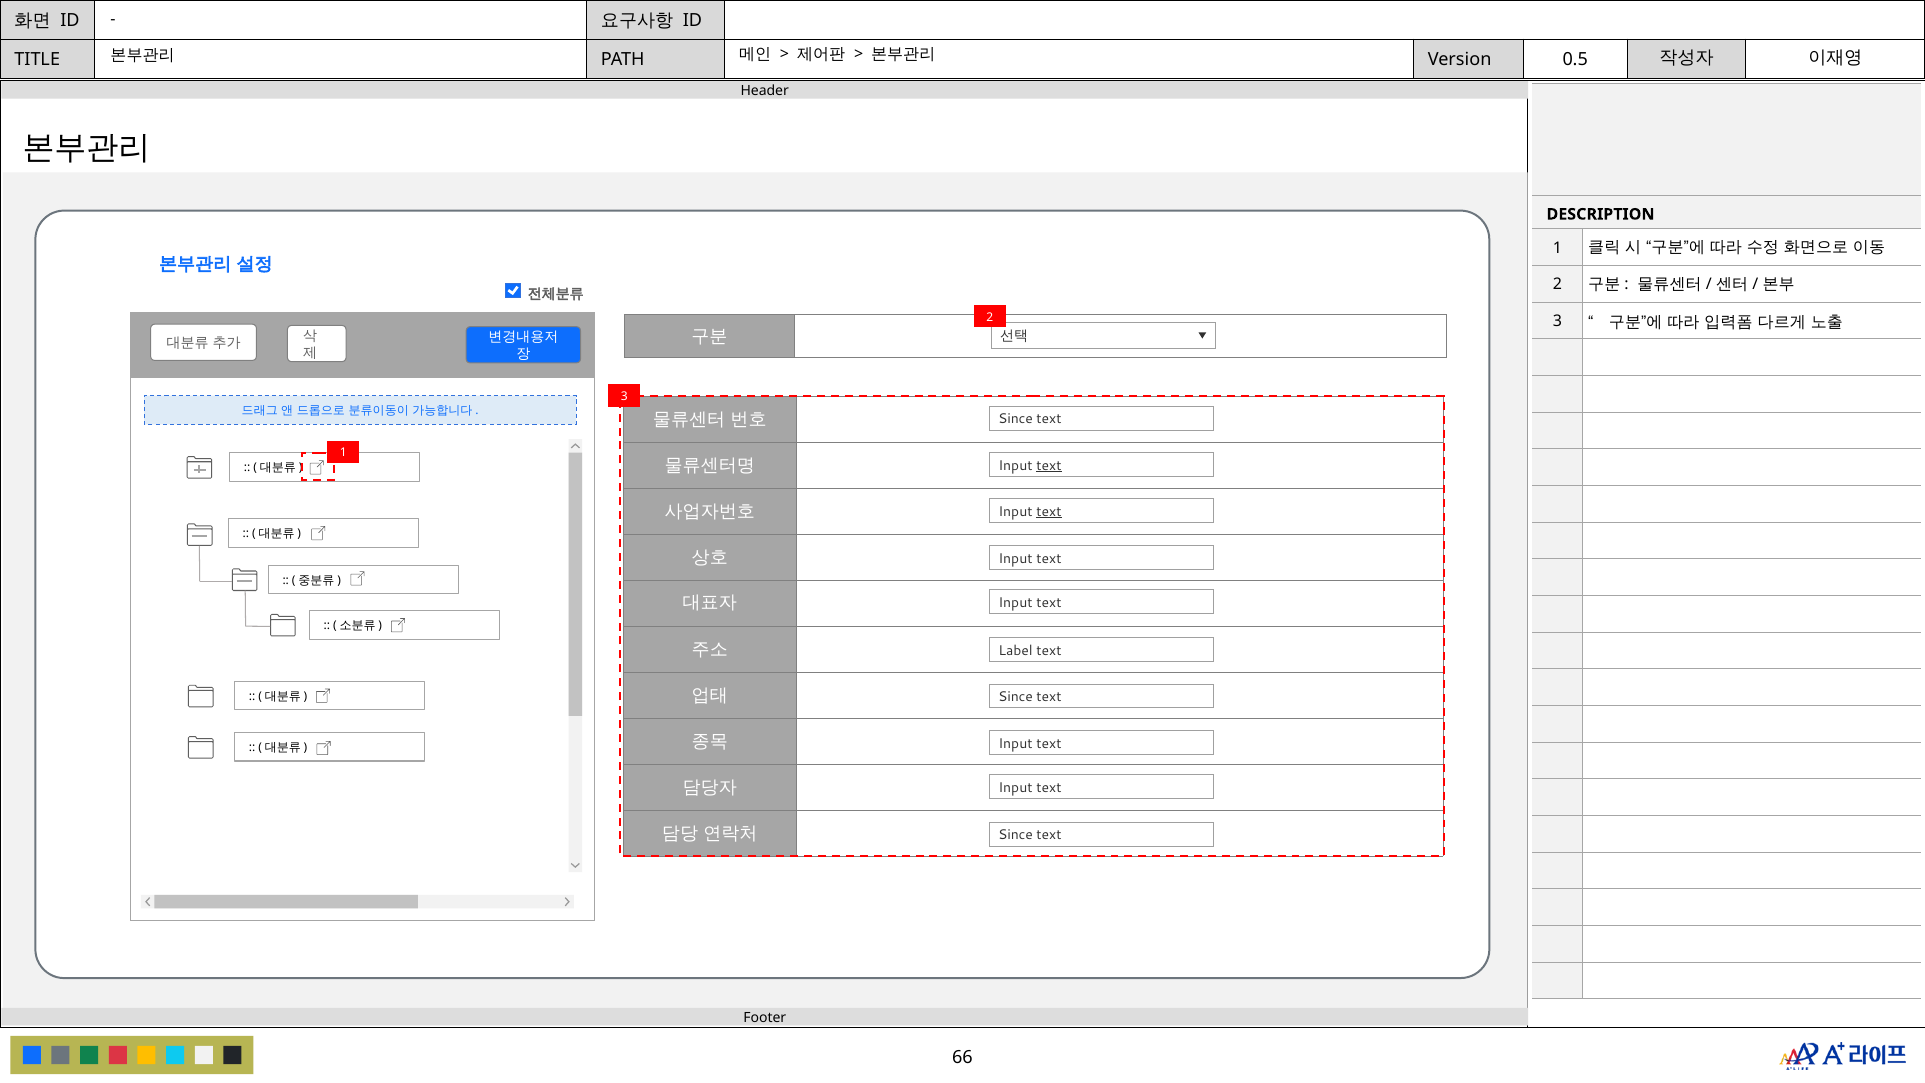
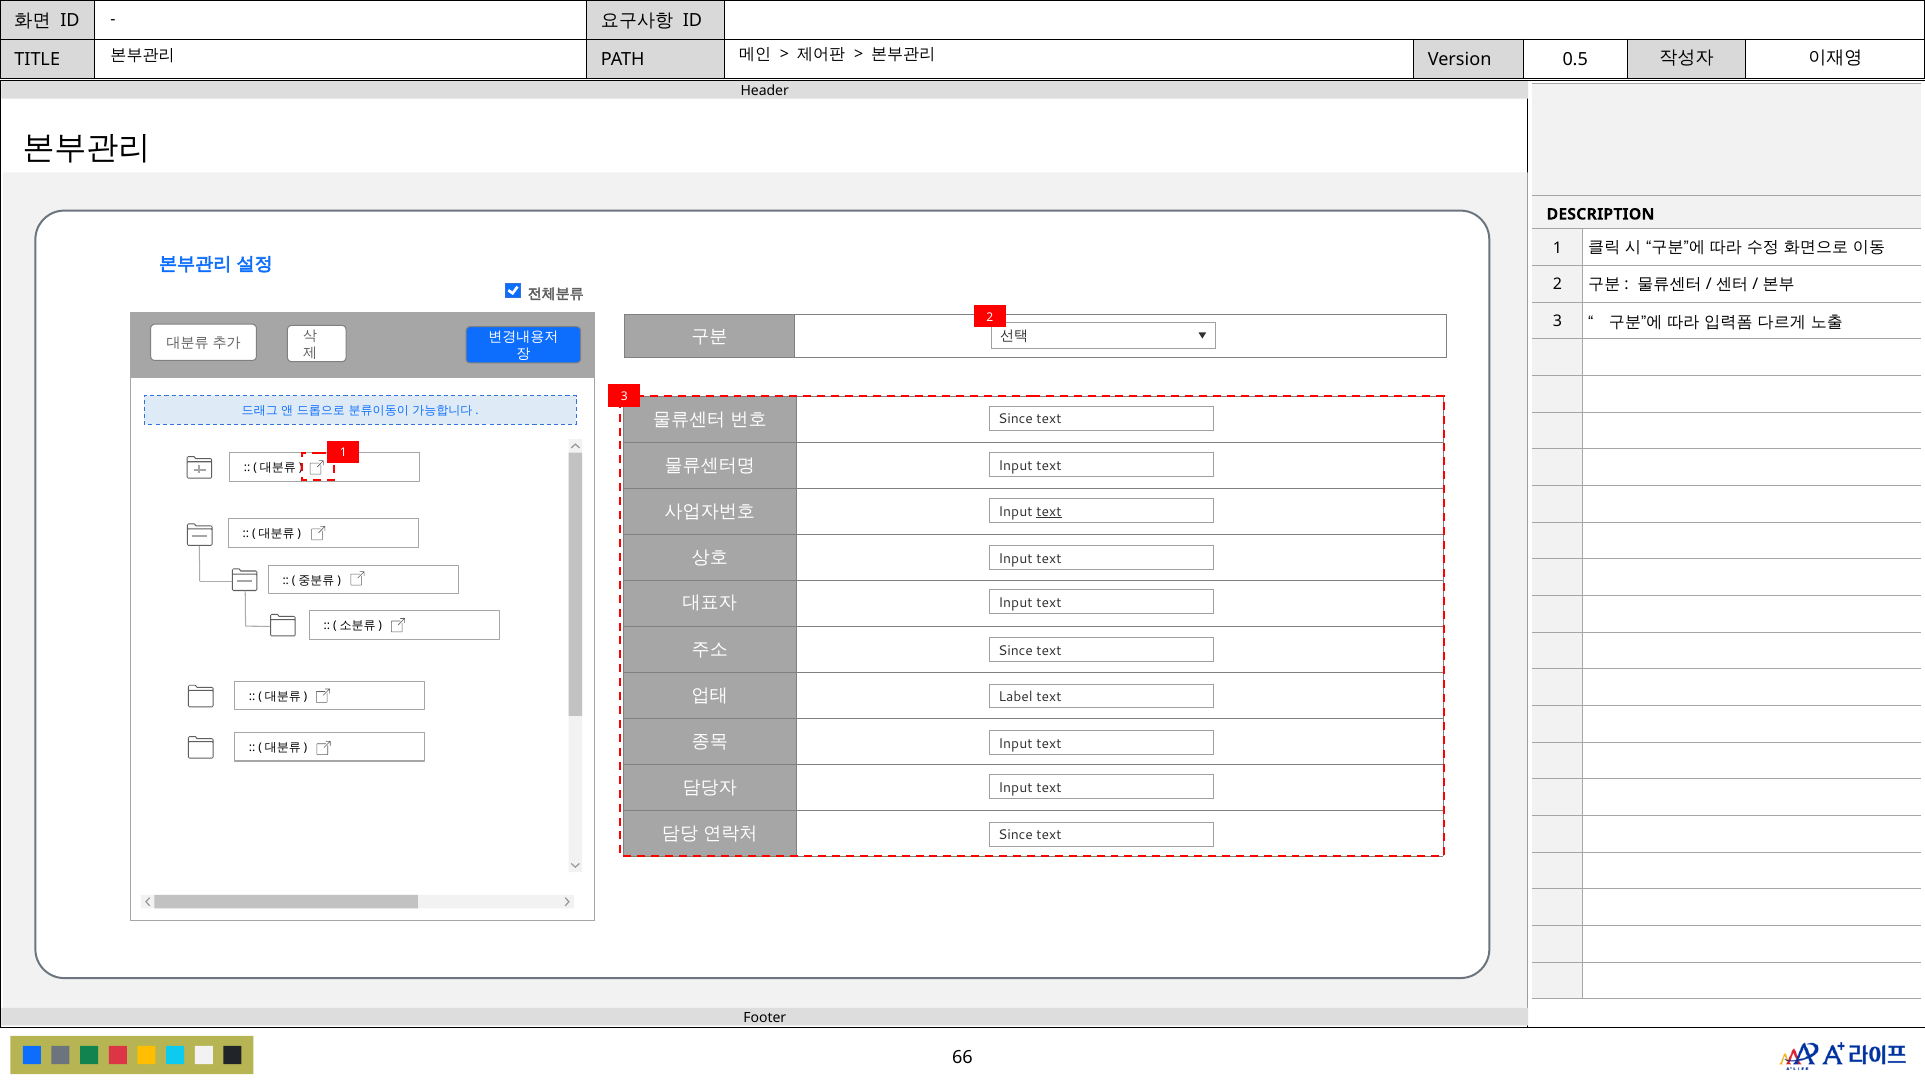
text underline: present -> none (1049, 466)
Label: Label -> Since (1016, 651)
Since: Since -> Label (1016, 697)
